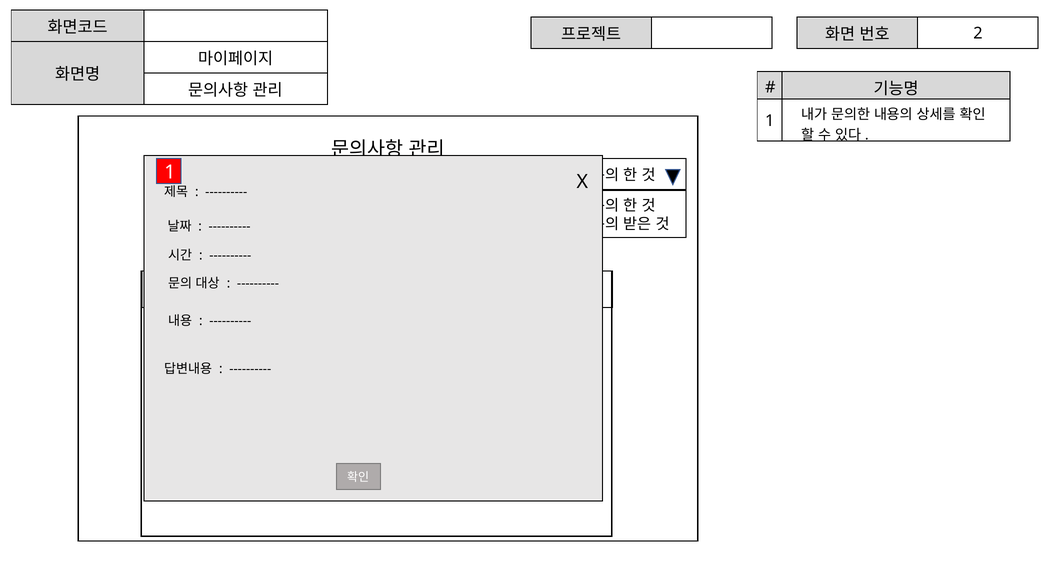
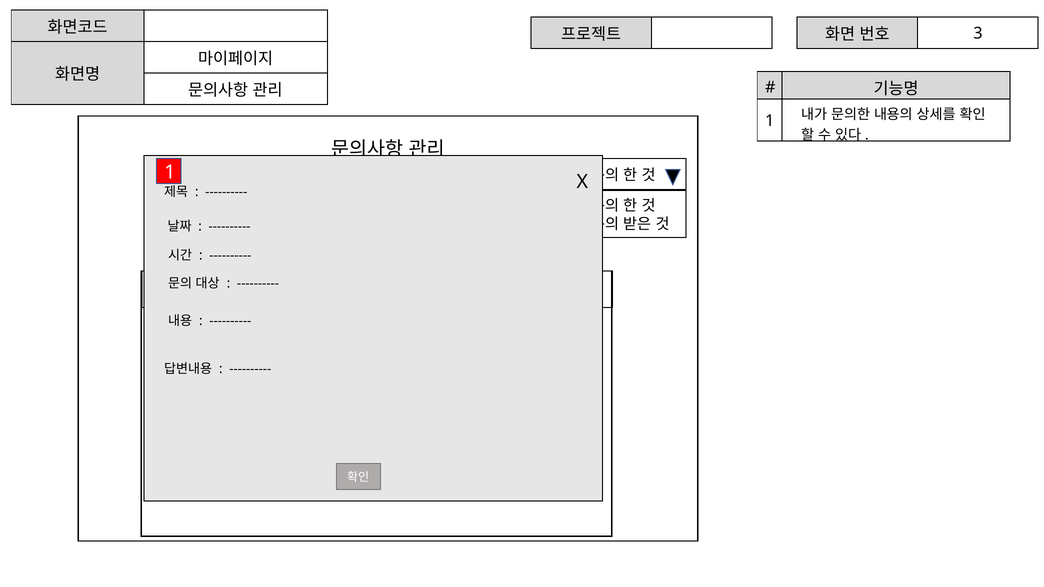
2: 2 -> 3 (978, 34)
